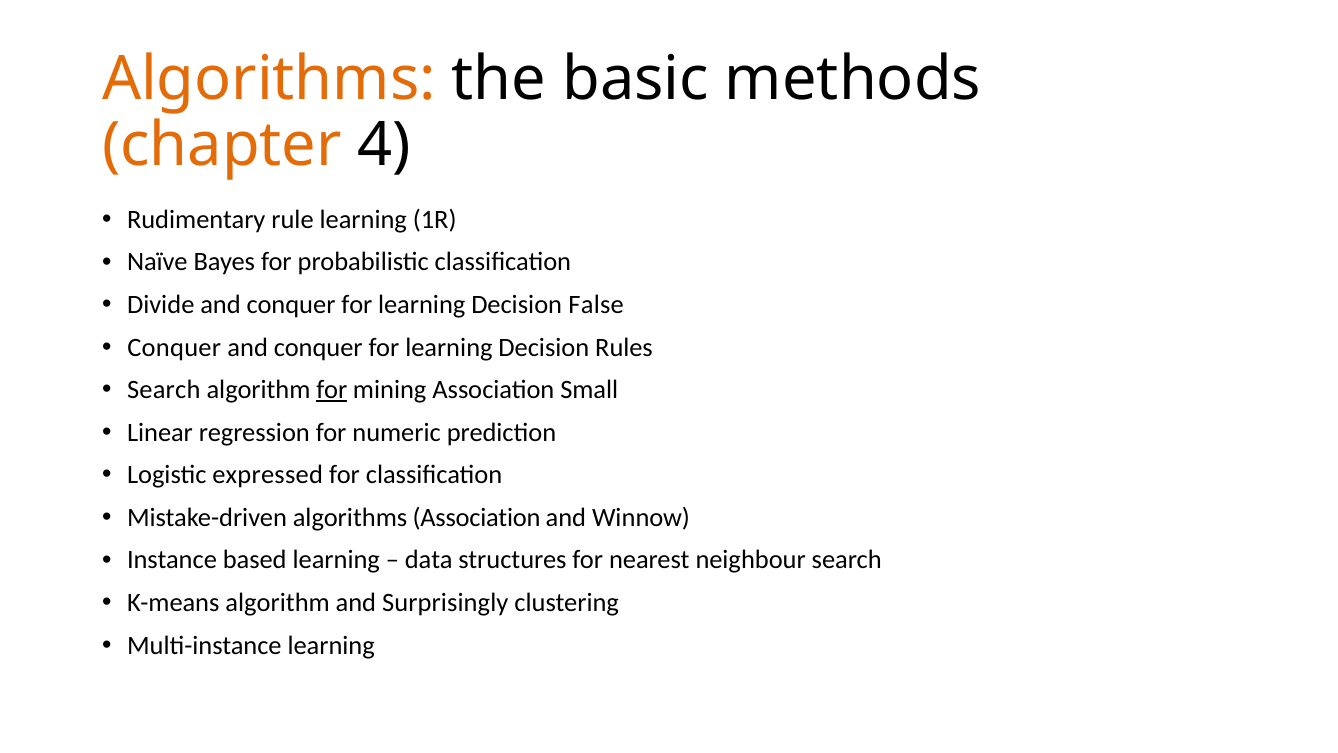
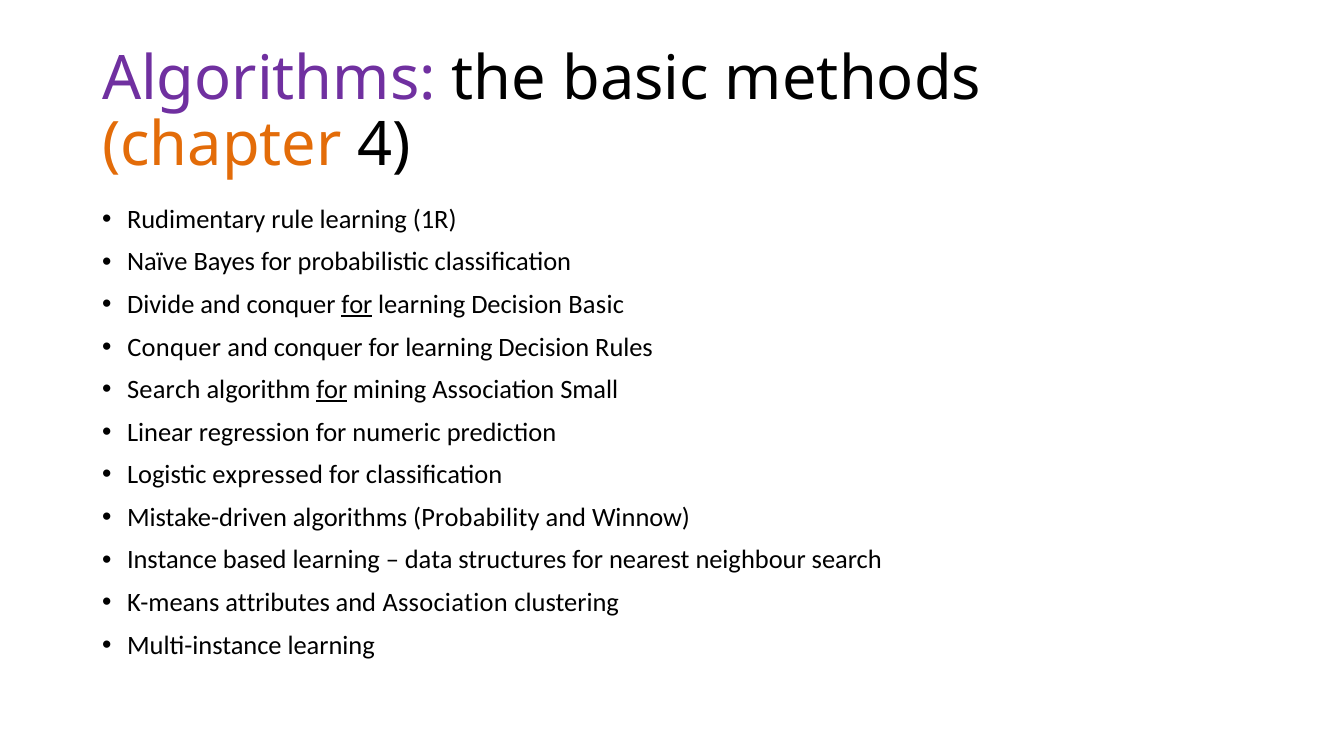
Algorithms colour: orange -> purple (269, 79)
for underline: none -> present (357, 305)
Decision False: False -> Basic (596, 305)
algorithms Association: Association -> Probability (476, 517)
K-means algorithm: algorithm -> attributes (278, 602)
and Surprisingly: Surprisingly -> Association (445, 602)
